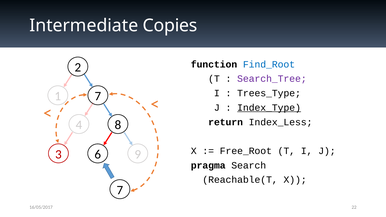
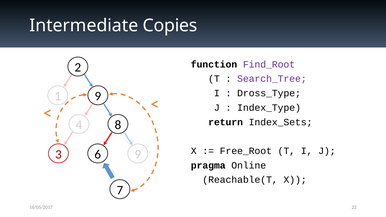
Find_Root colour: blue -> purple (269, 64)
Trees_Type: Trees_Type -> Dross_Type (269, 93)
7: 7 -> 9 (98, 96)
Index_Type underline: present -> none (269, 108)
Index_Less: Index_Less -> Index_Sets (281, 122)
Search: Search -> Online (249, 165)
